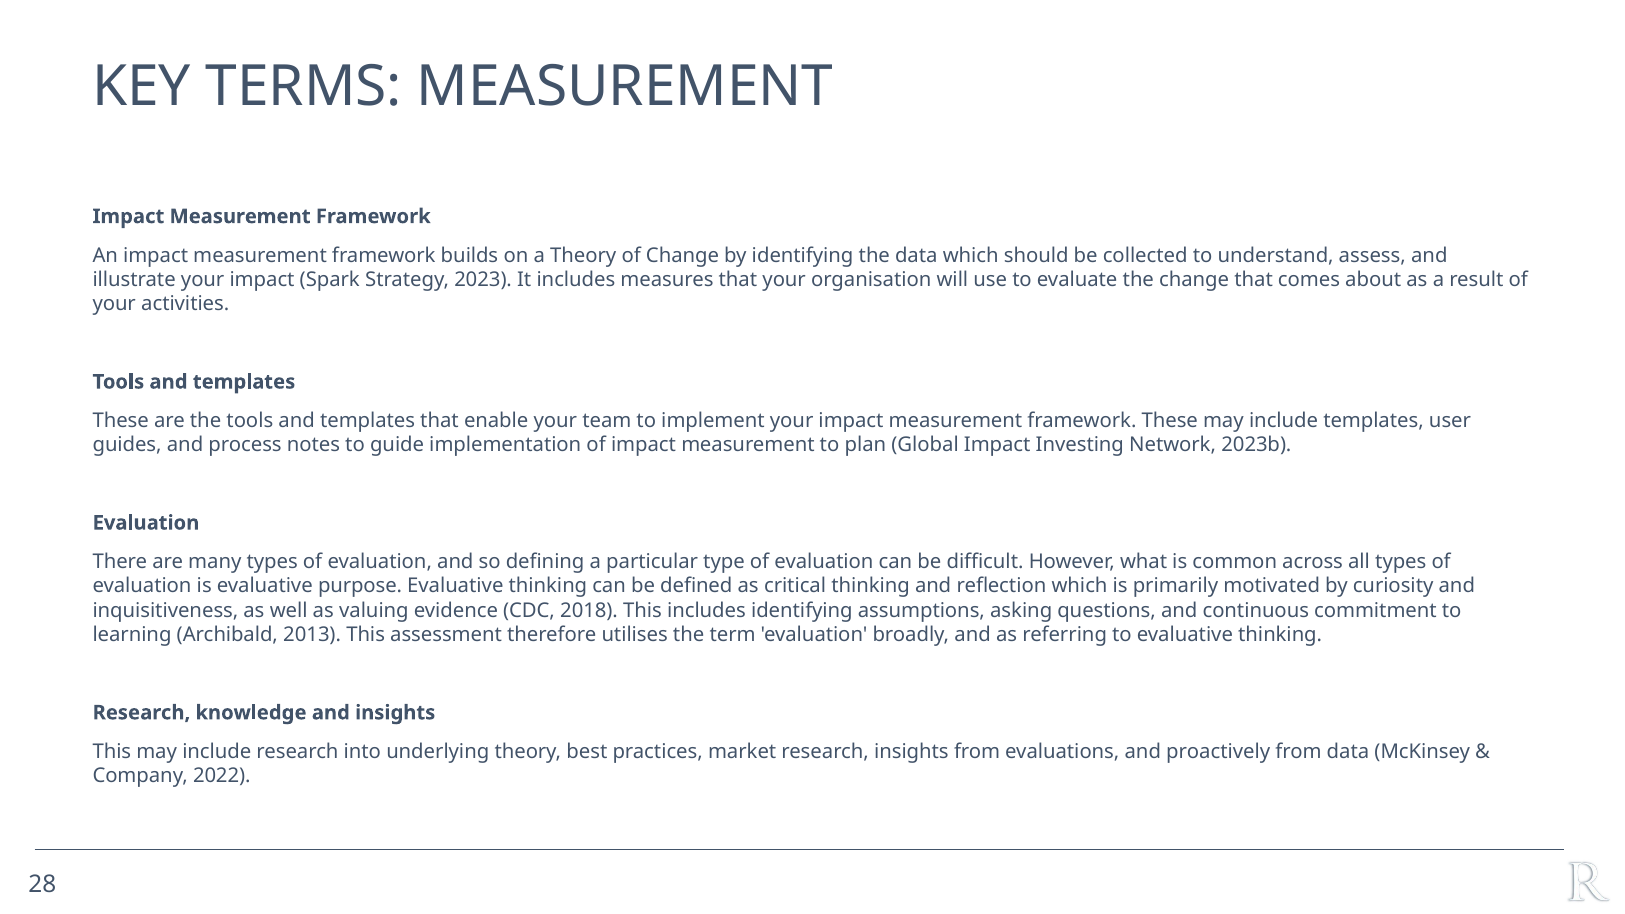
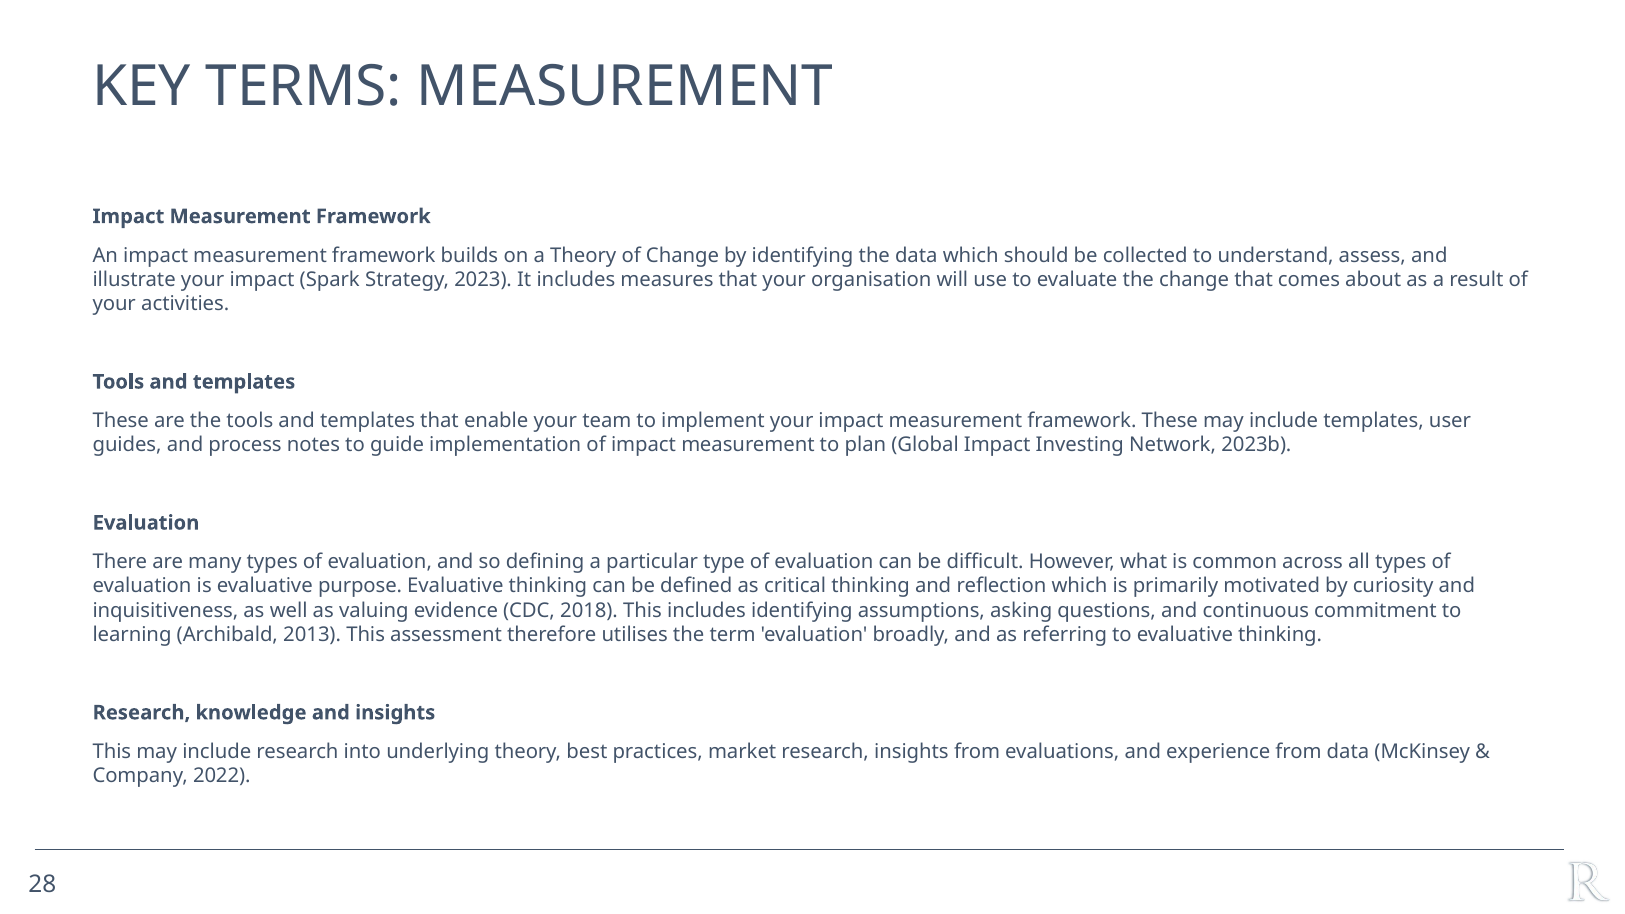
proactively: proactively -> experience (1218, 752)
